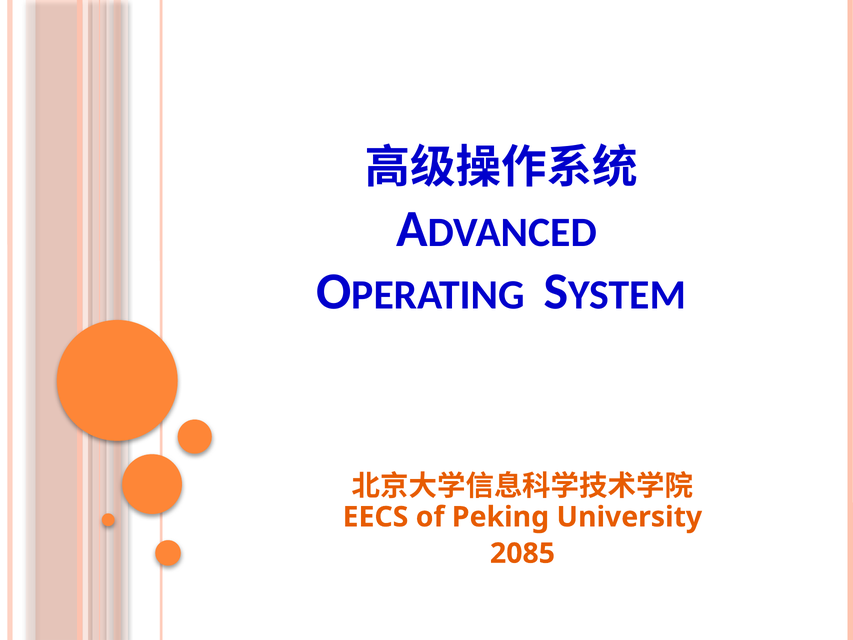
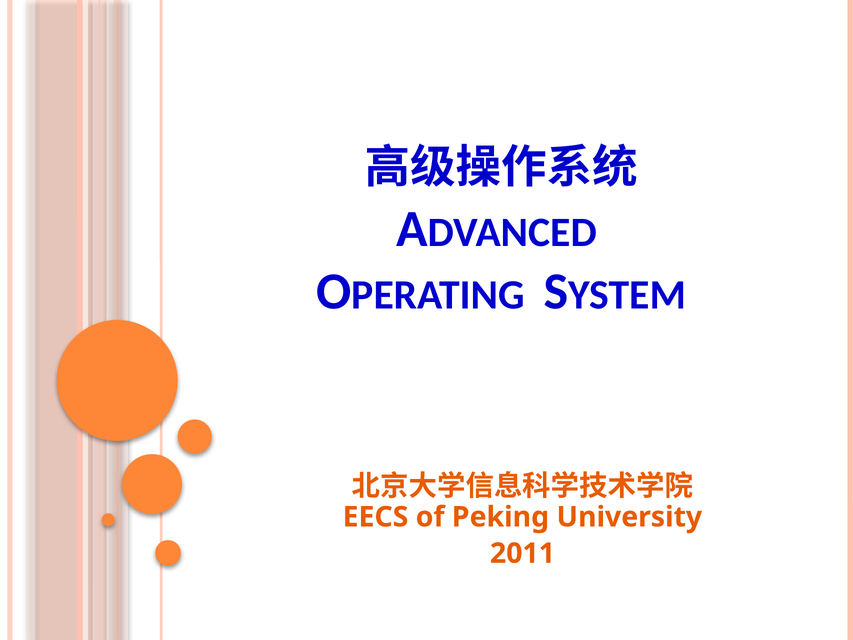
2085: 2085 -> 2011 (522, 553)
